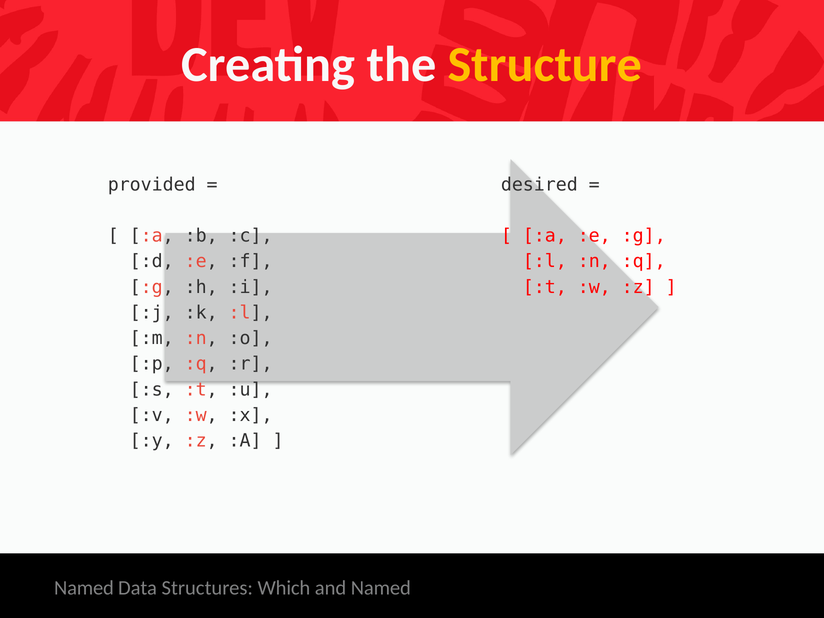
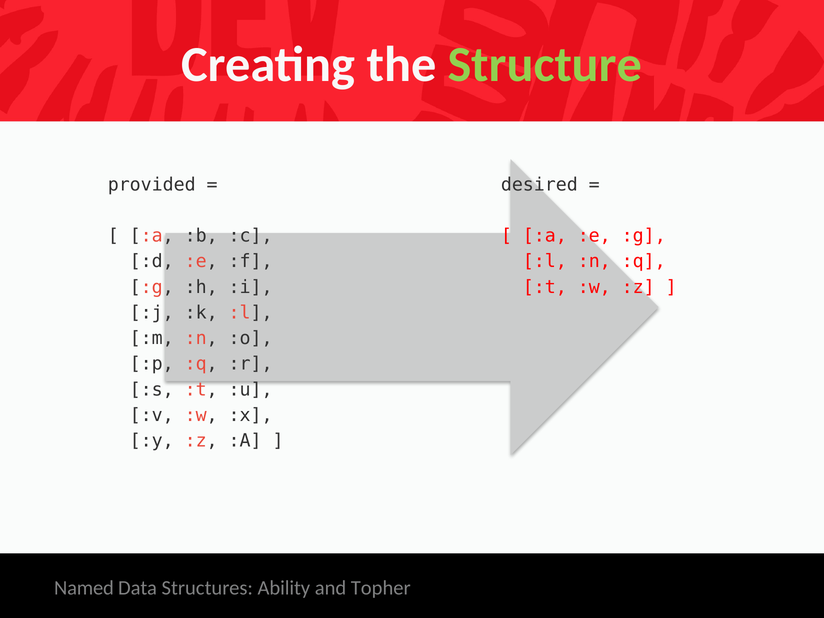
Structure colour: yellow -> light green (545, 65)
Which: Which -> Ability (284, 588)
and Named: Named -> Topher (381, 588)
